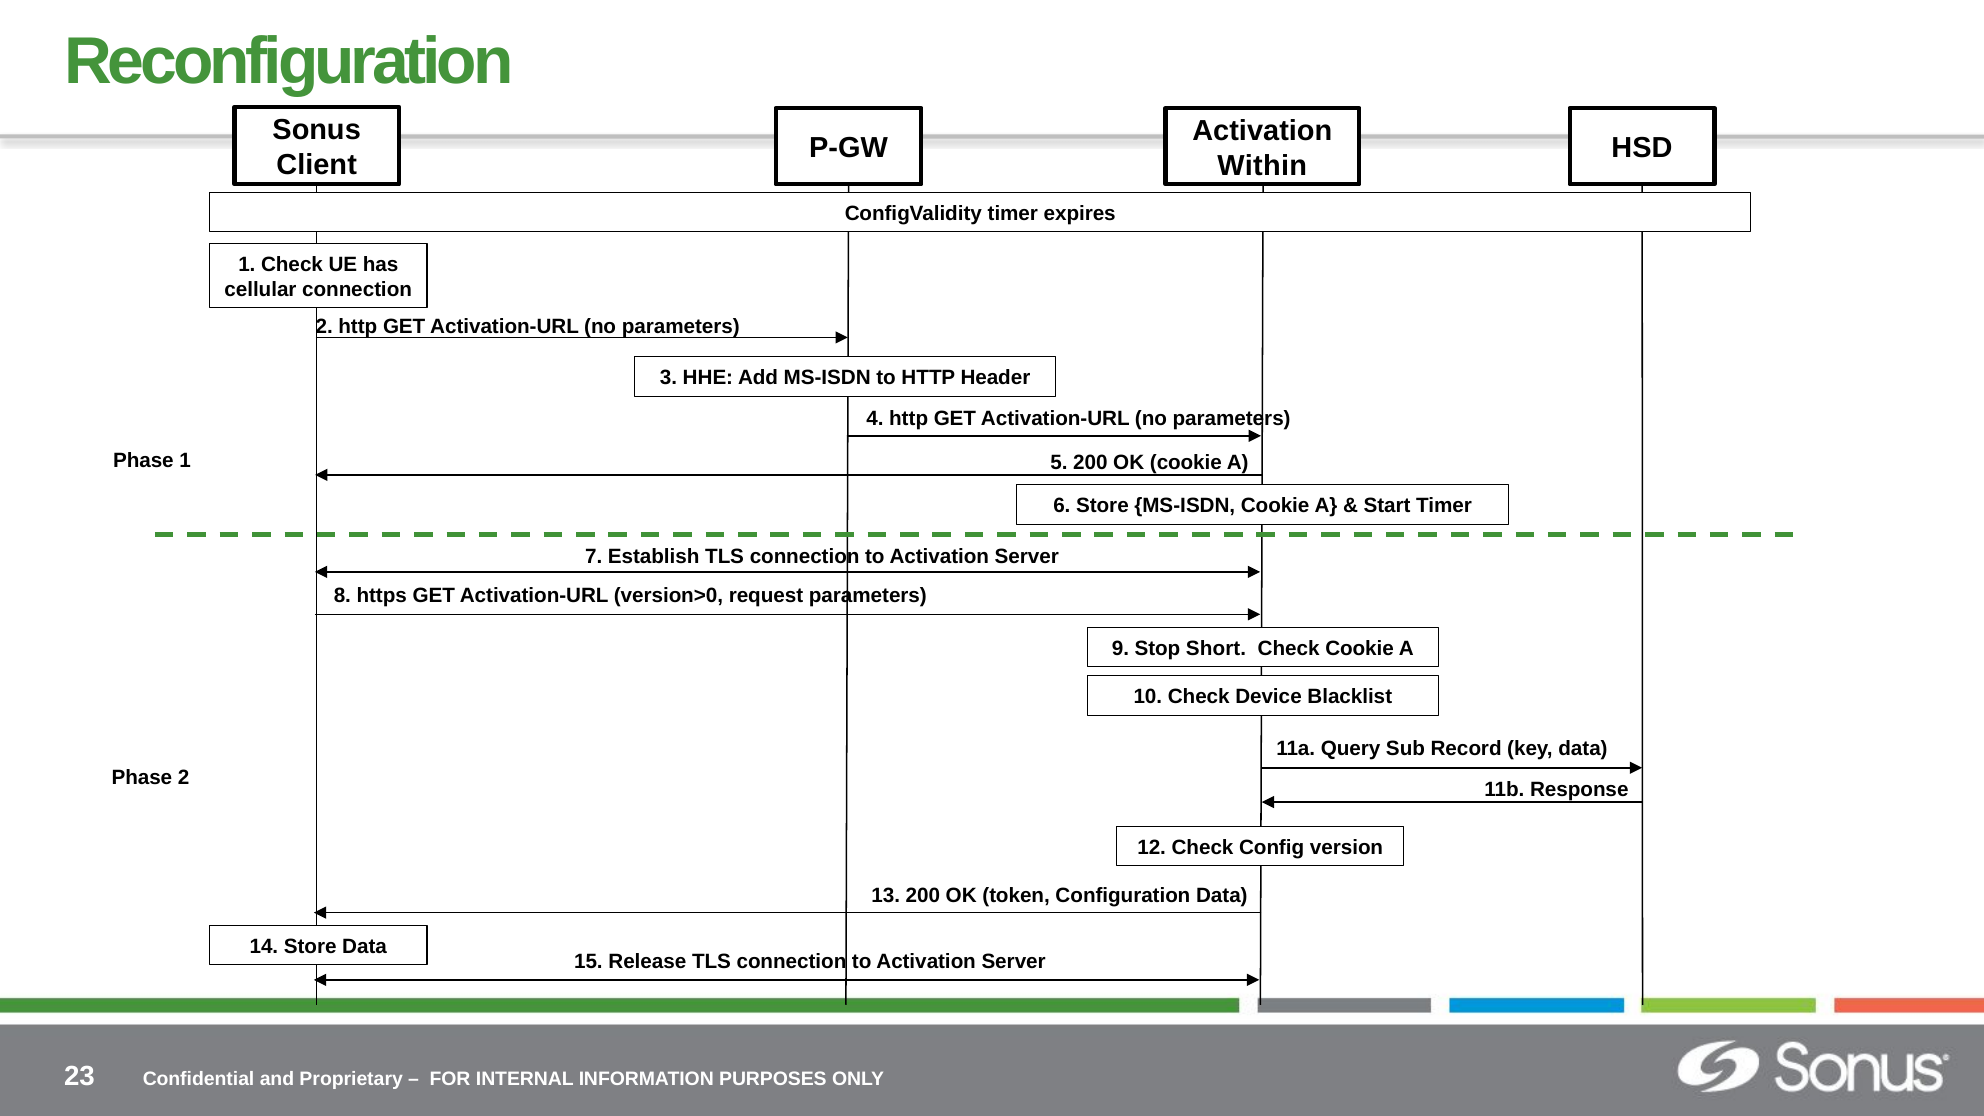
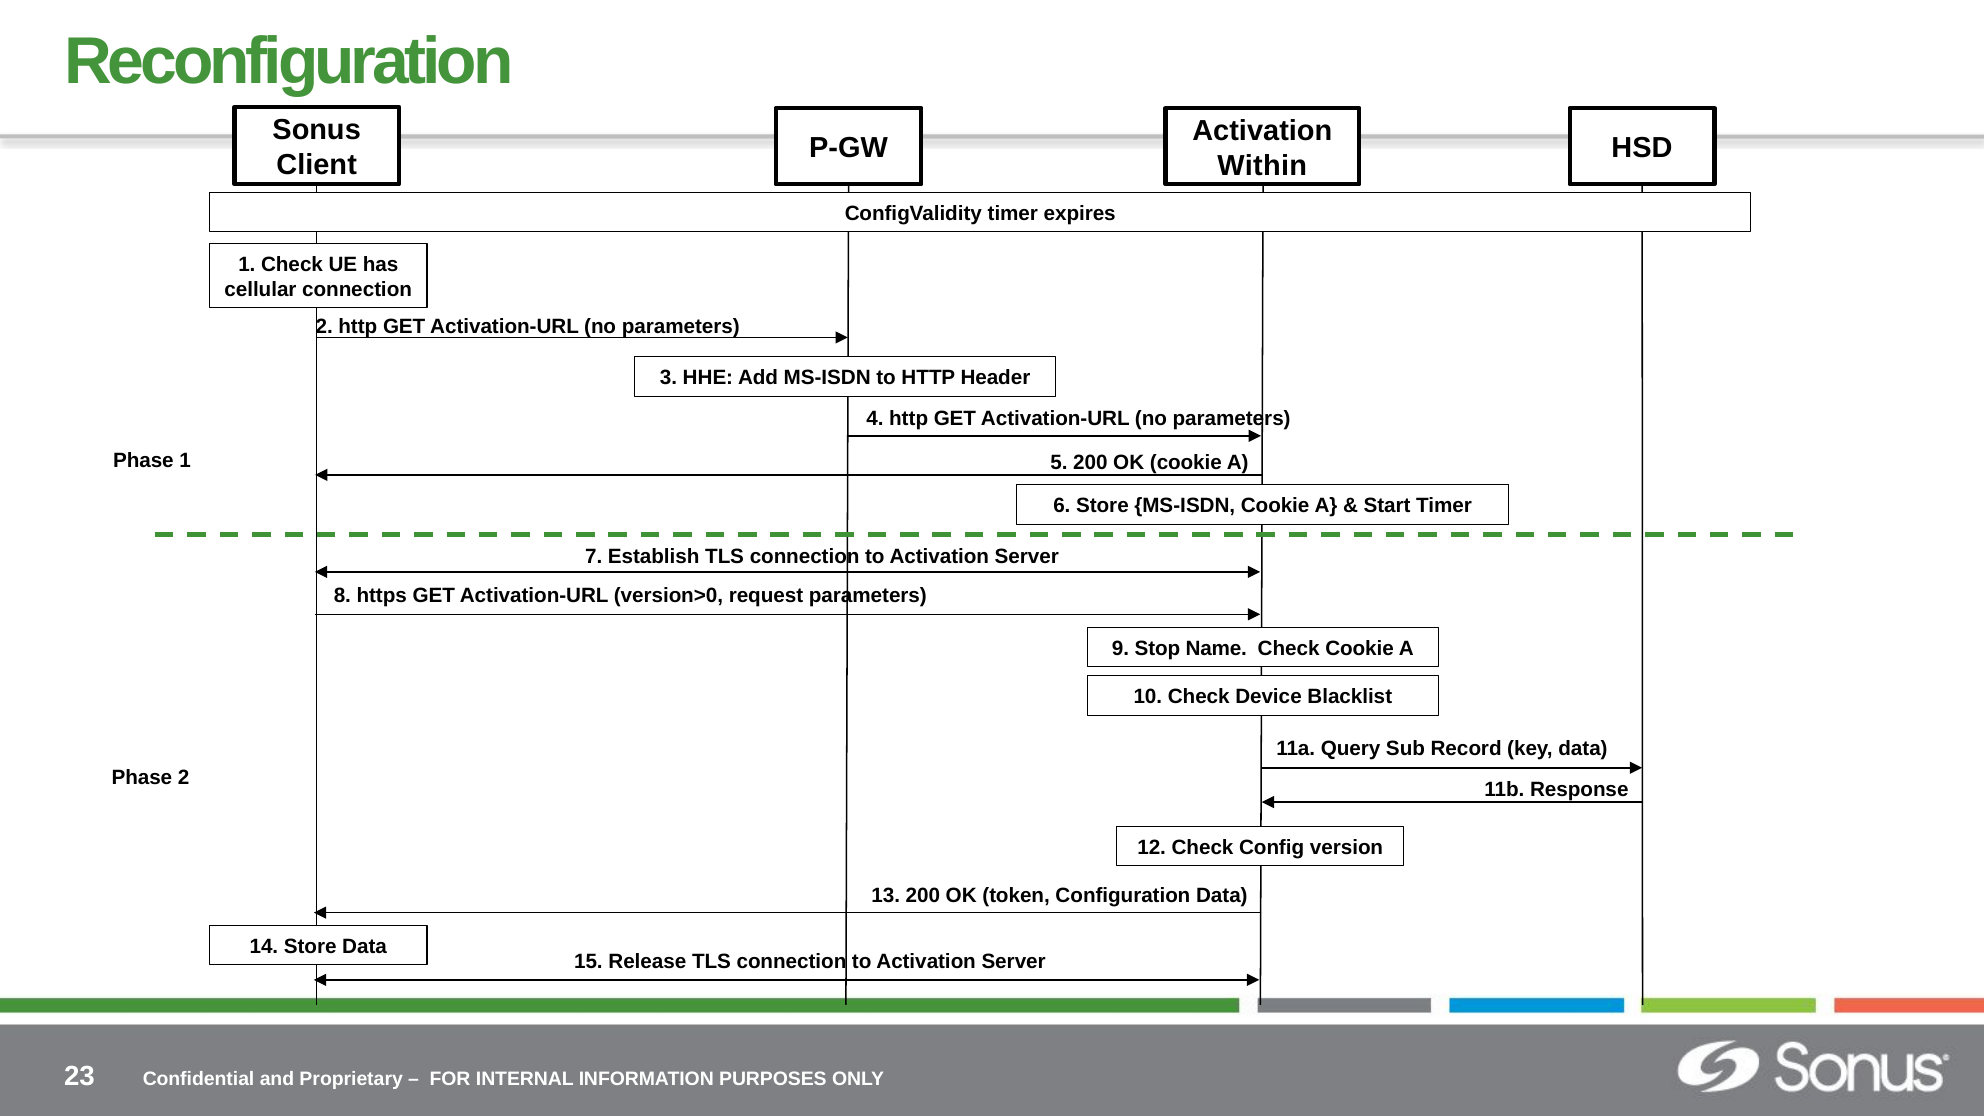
Short: Short -> Name (1216, 649)
